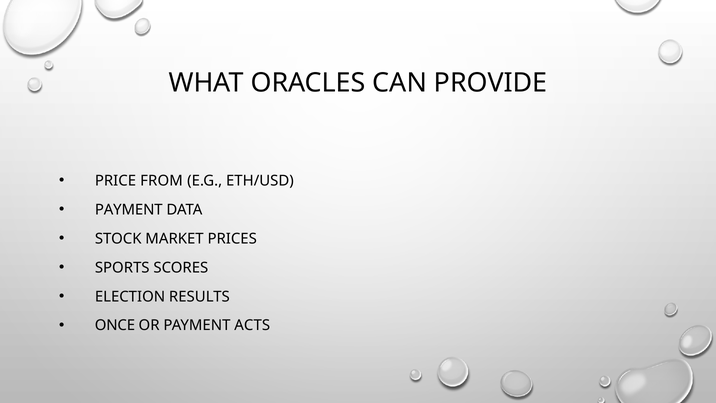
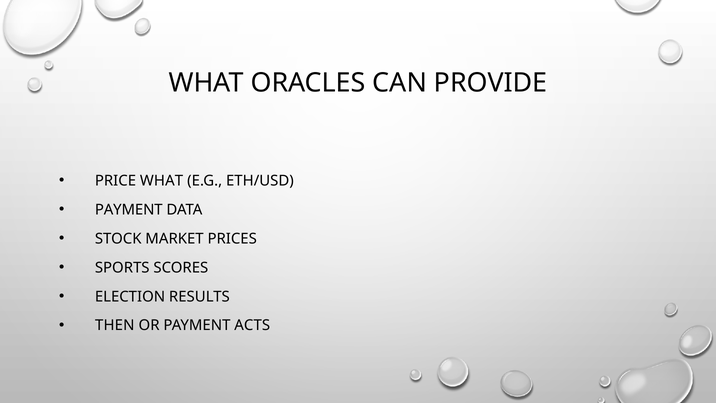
PRICE FROM: FROM -> WHAT (162, 181)
ONCE: ONCE -> THEN (115, 325)
